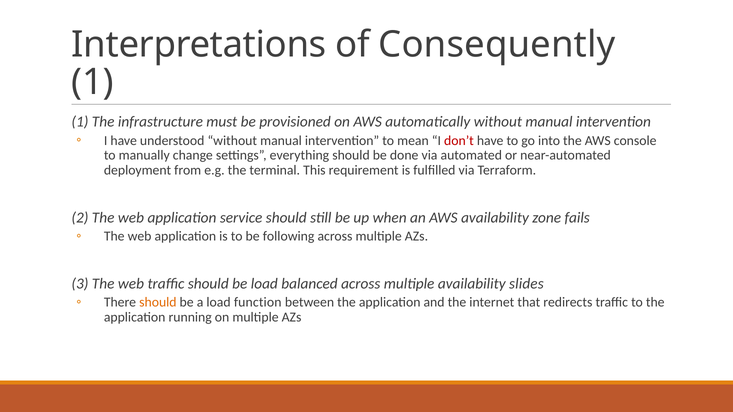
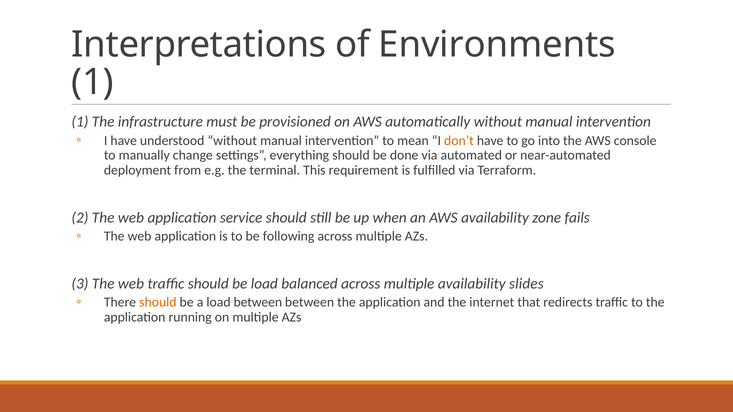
Consequently: Consequently -> Environments (497, 45)
don’t colour: red -> orange (459, 141)
load function: function -> between (258, 302)
